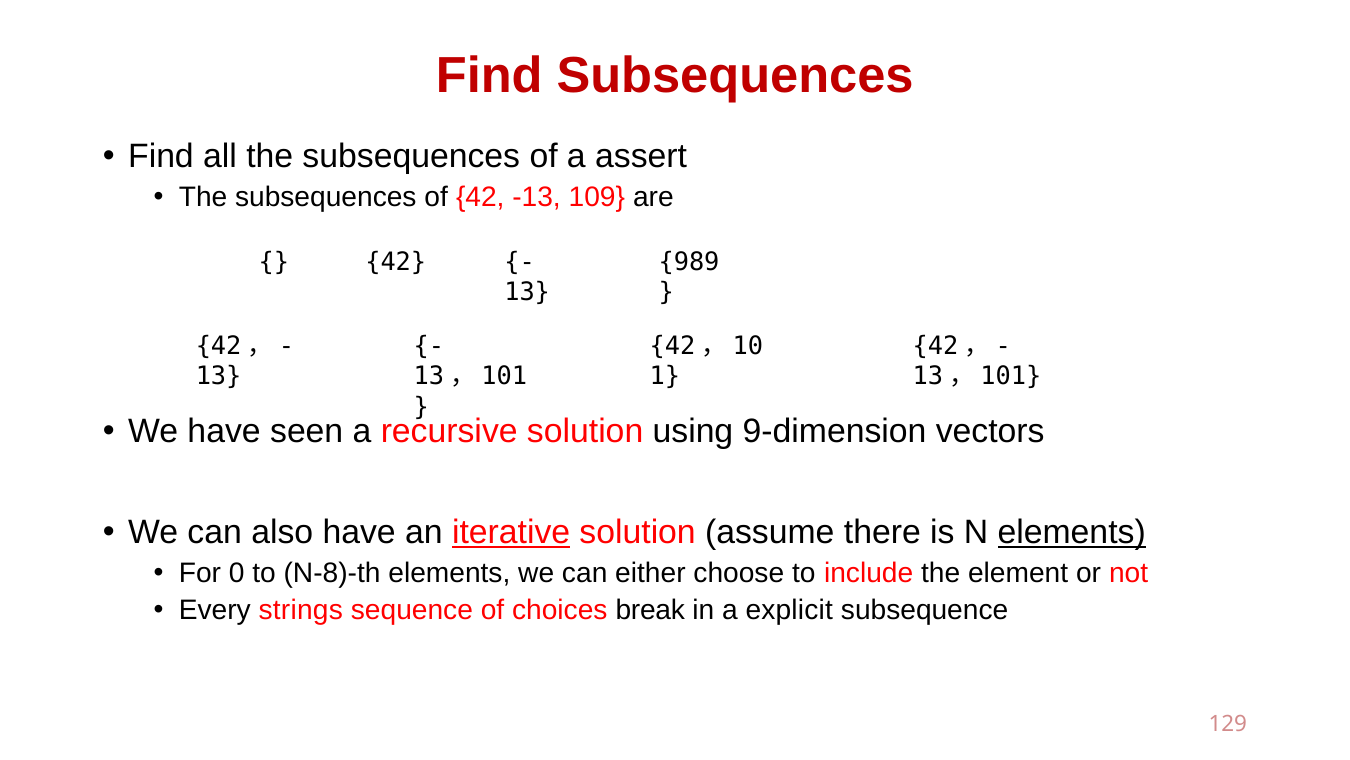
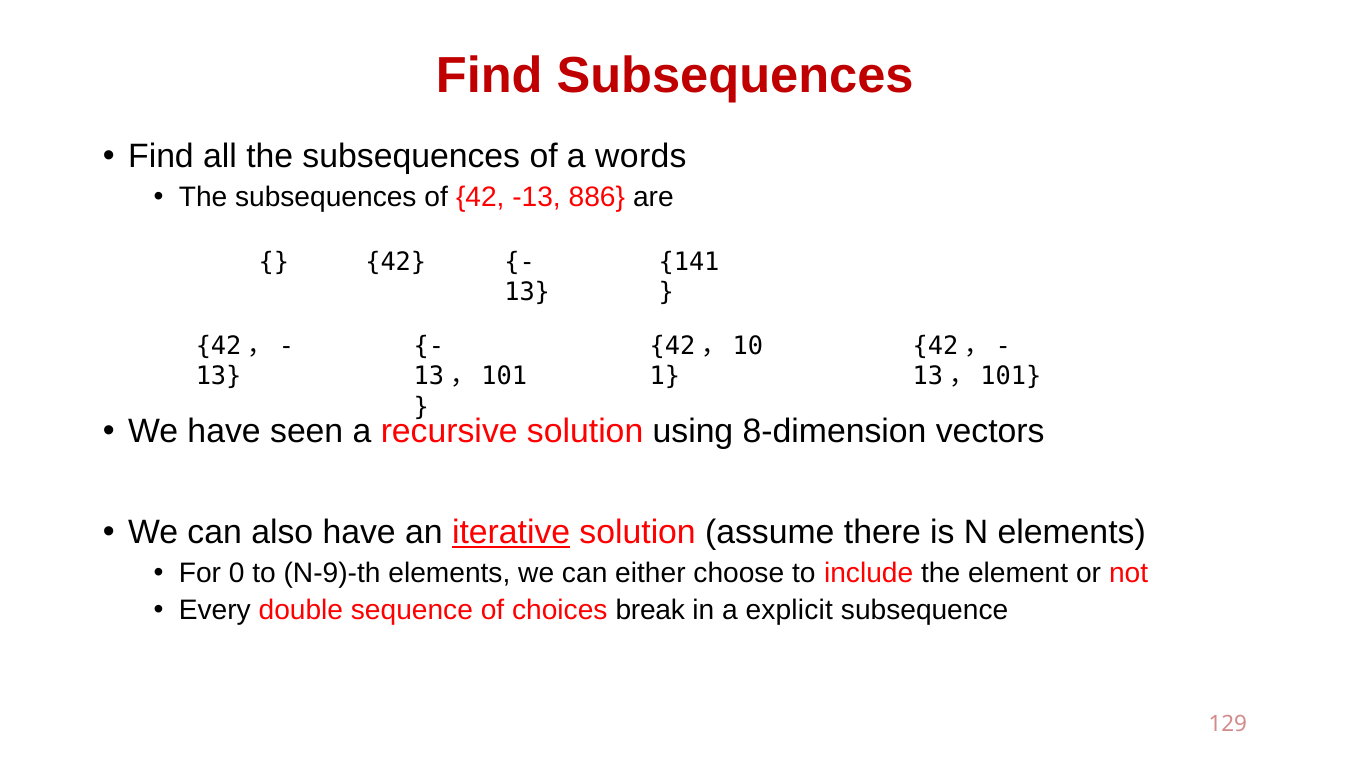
assert: assert -> words (641, 156)
109: 109 -> 886 (597, 197)
989: 989 -> 141 (689, 262)
9-dimension: 9-dimension -> 8-dimension (835, 431)
elements underline: present -> none (1072, 532)
N-8)-th: N-8)-th -> N-9)-th (332, 573)
strings: strings -> double (301, 610)
